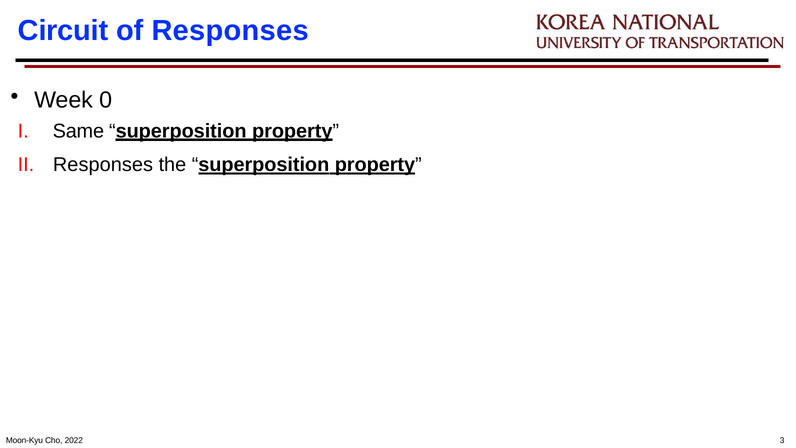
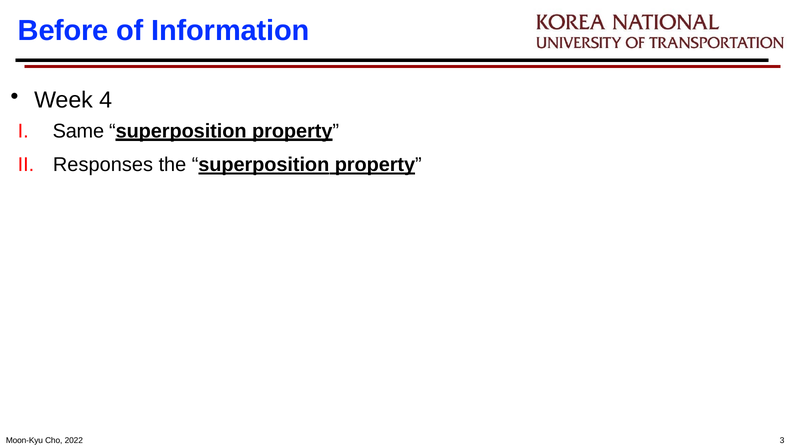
Circuit: Circuit -> Before (63, 31)
of Responses: Responses -> Information (230, 31)
0: 0 -> 4 (106, 100)
